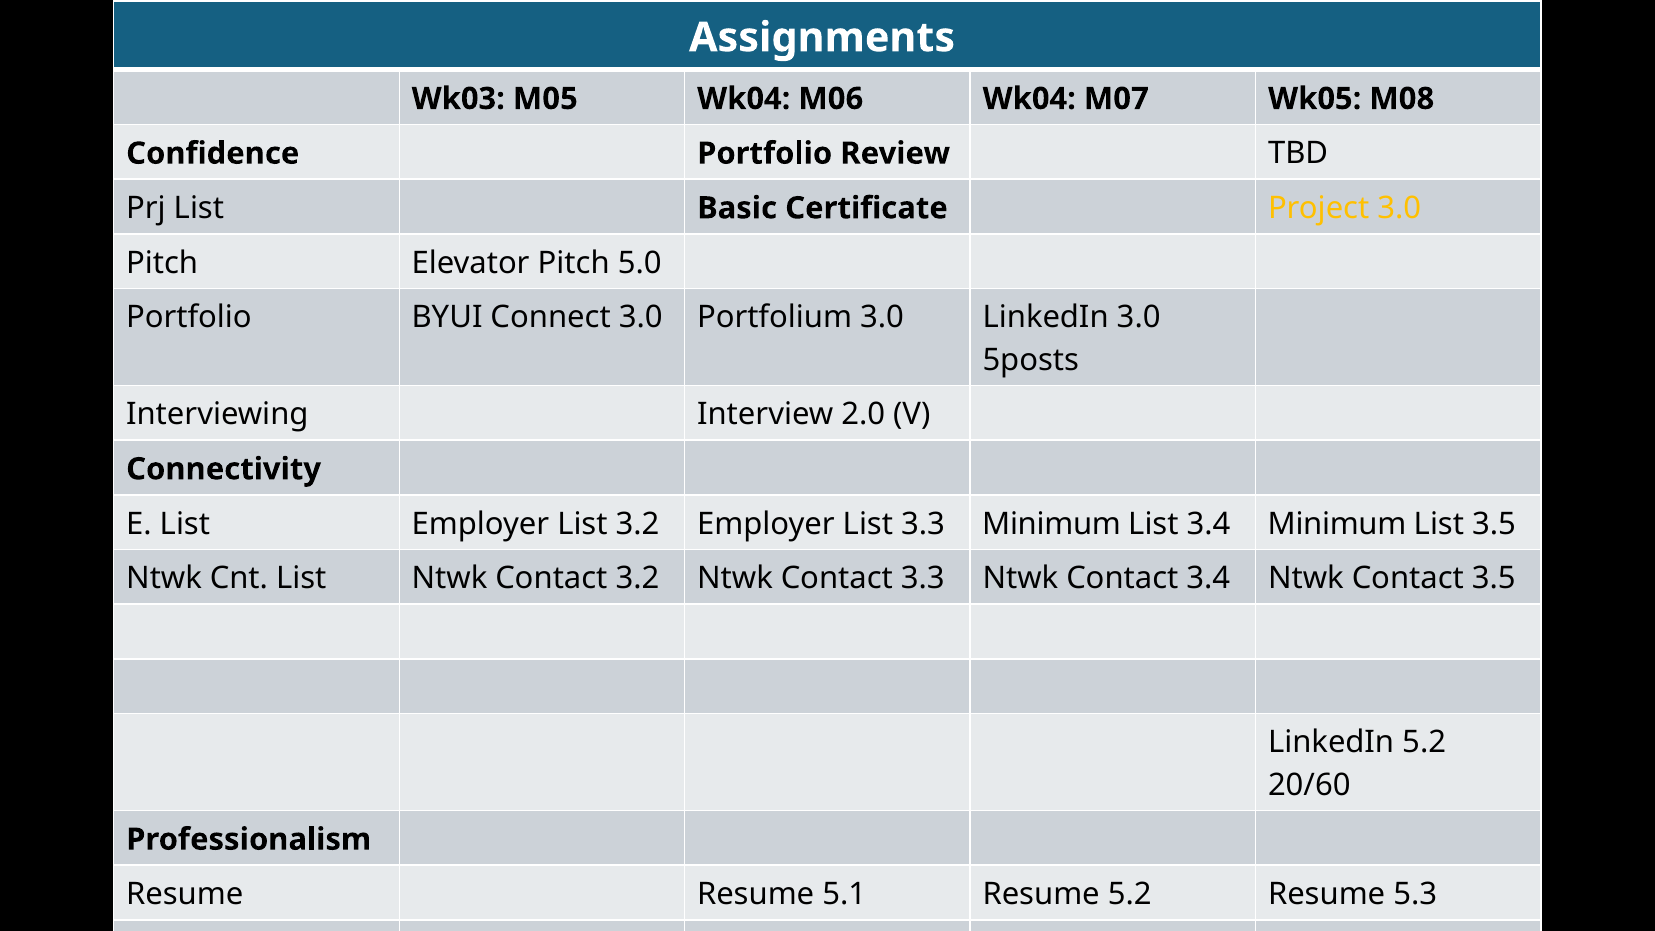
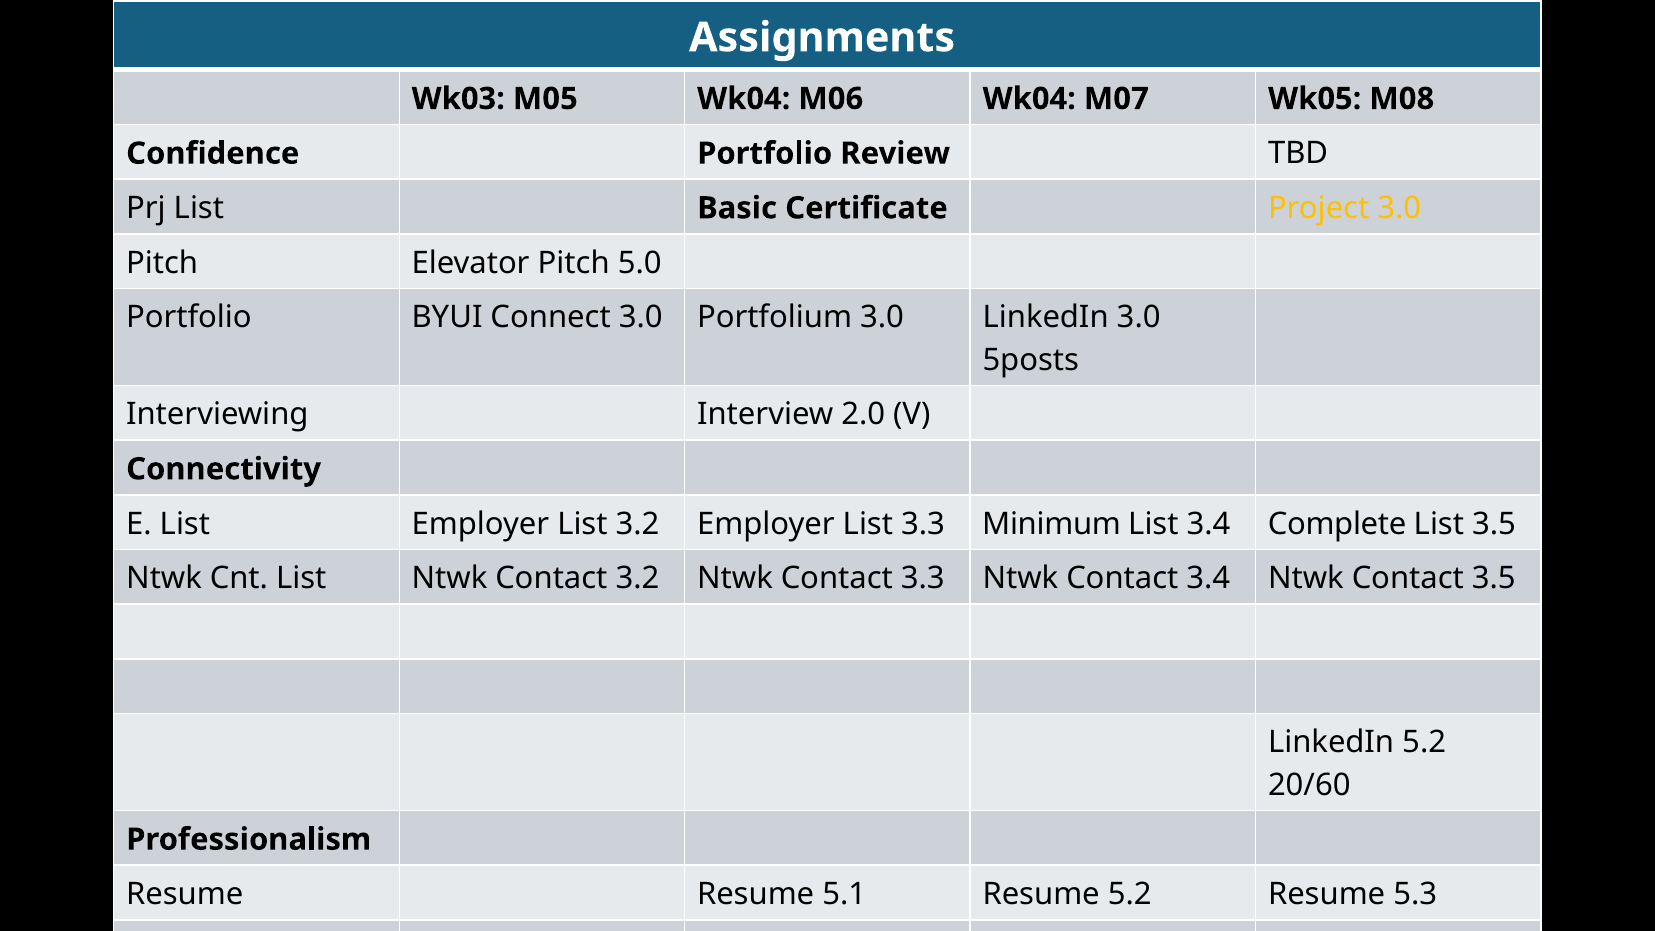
3.4 Minimum: Minimum -> Complete (1337, 524)
